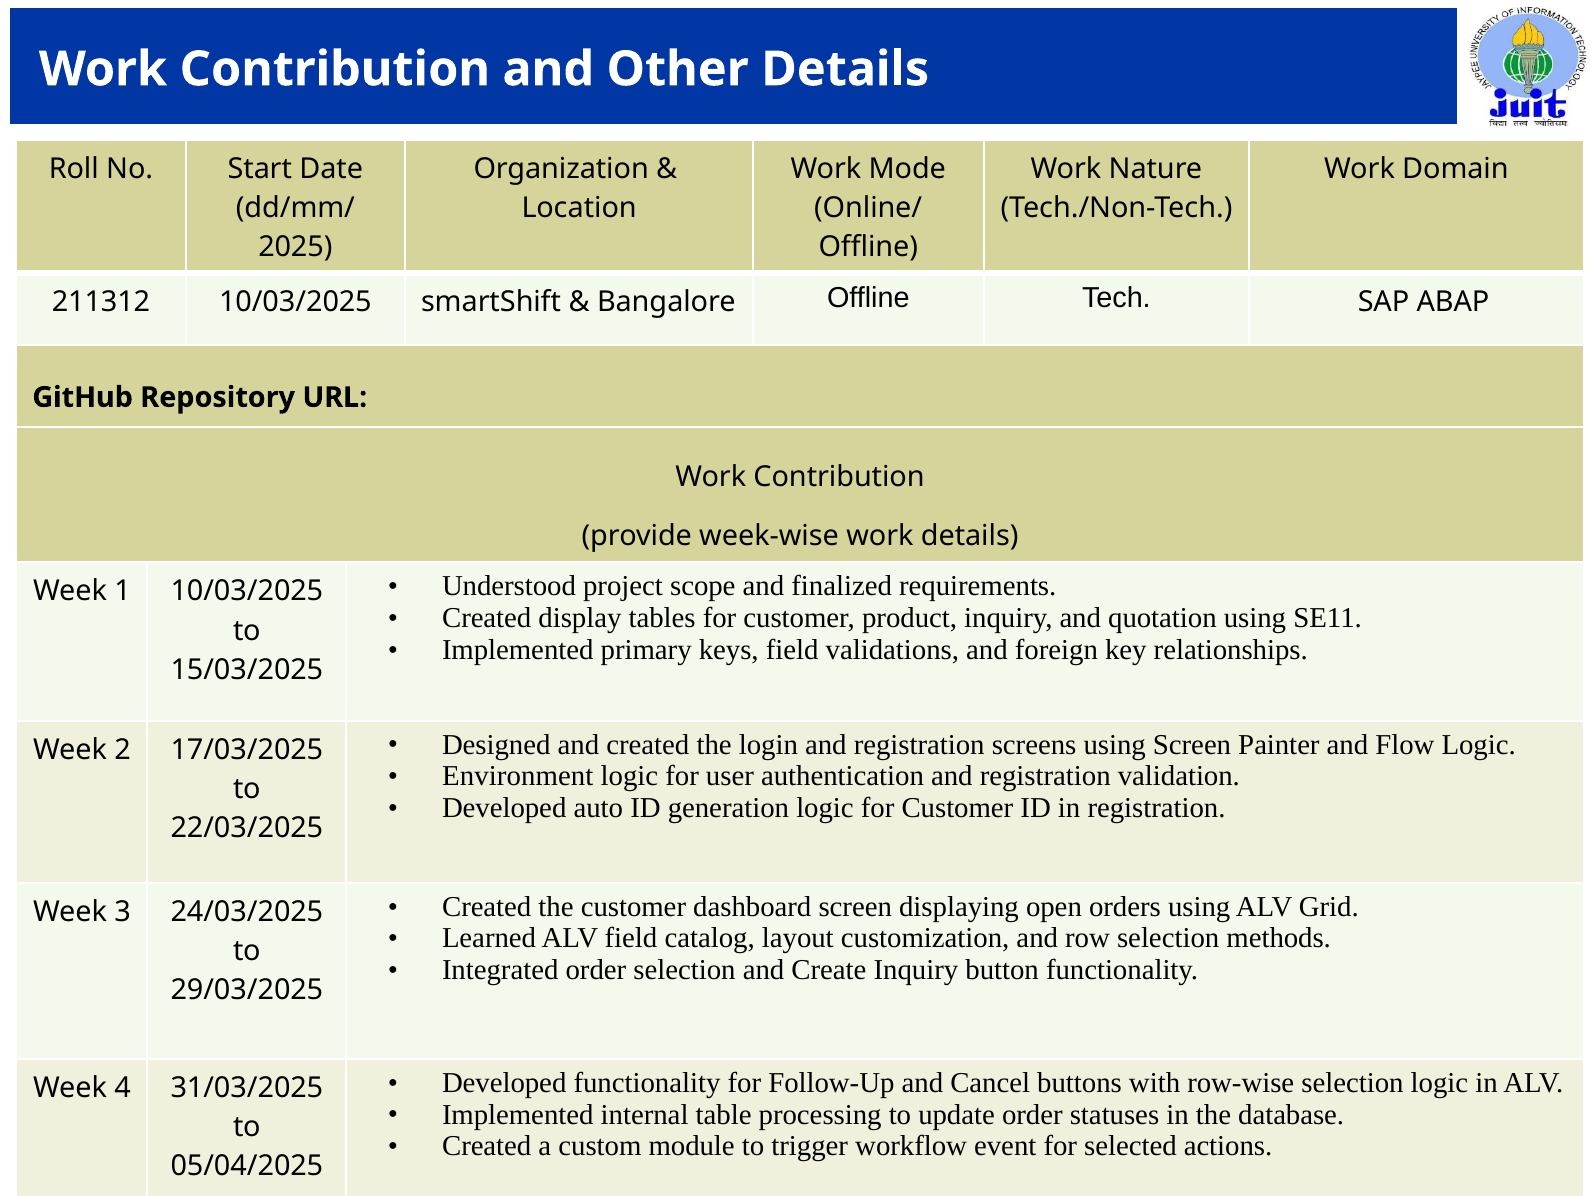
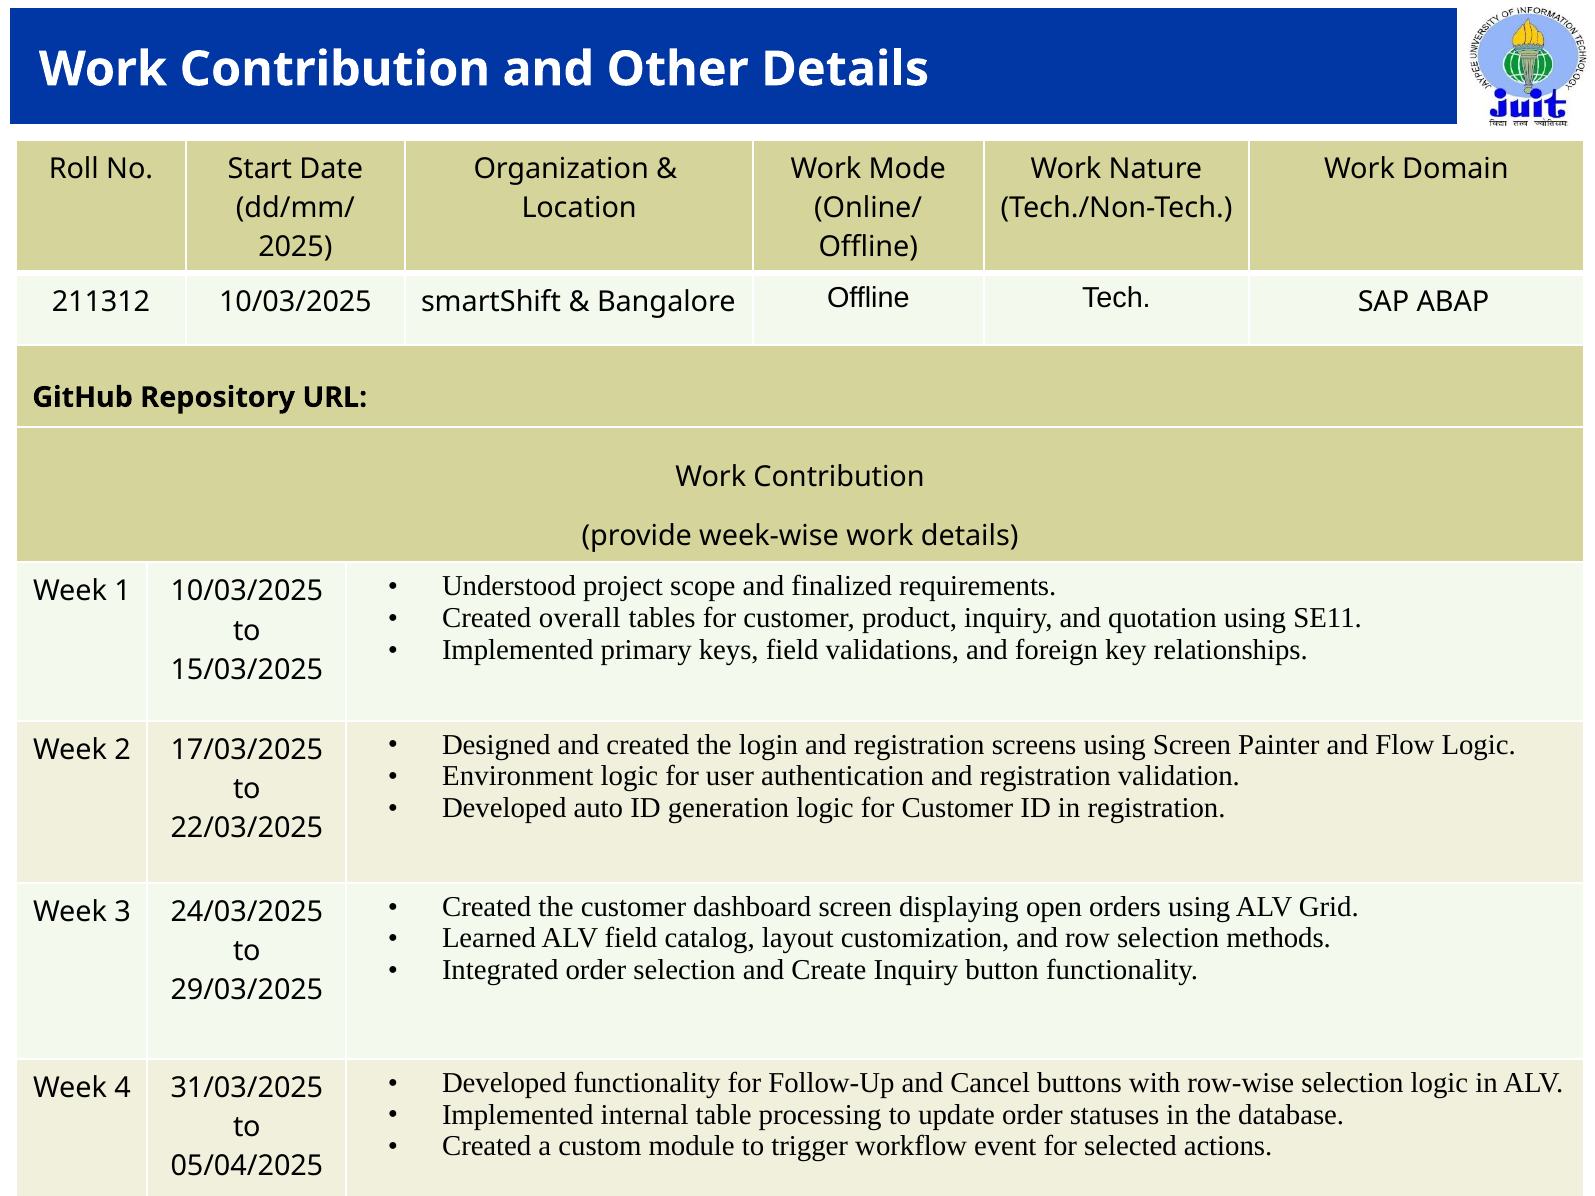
display: display -> overall (580, 618)
